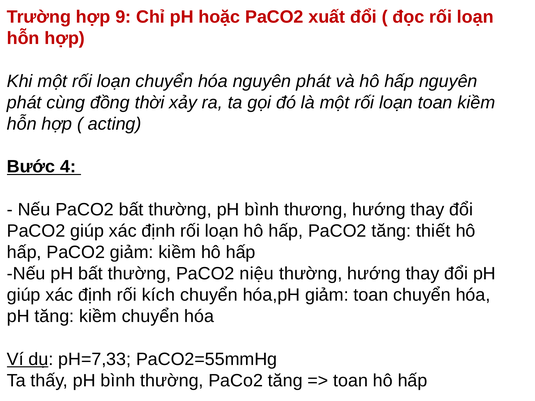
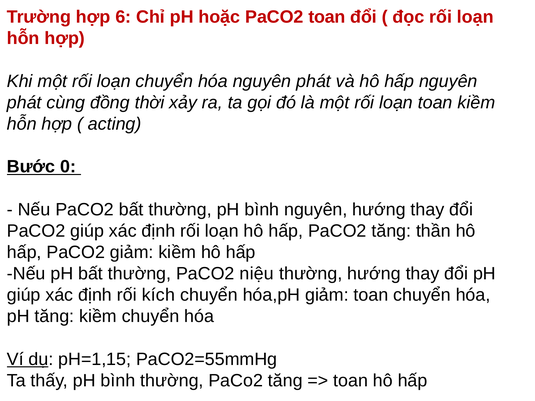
9: 9 -> 6 (123, 17)
PaCO2 xuất: xuất -> toan (327, 17)
4: 4 -> 0 (68, 167)
bình thương: thương -> nguyên (316, 210)
thiết: thiết -> thần (433, 231)
pH=7,33: pH=7,33 -> pH=1,15 (95, 359)
